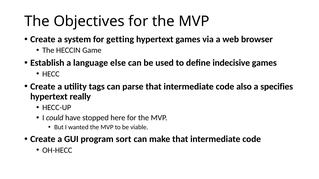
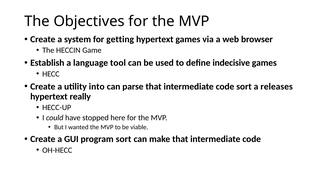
else: else -> tool (118, 63)
tags: tags -> into (97, 87)
code also: also -> sort (244, 87)
specifies: specifies -> releases (277, 87)
